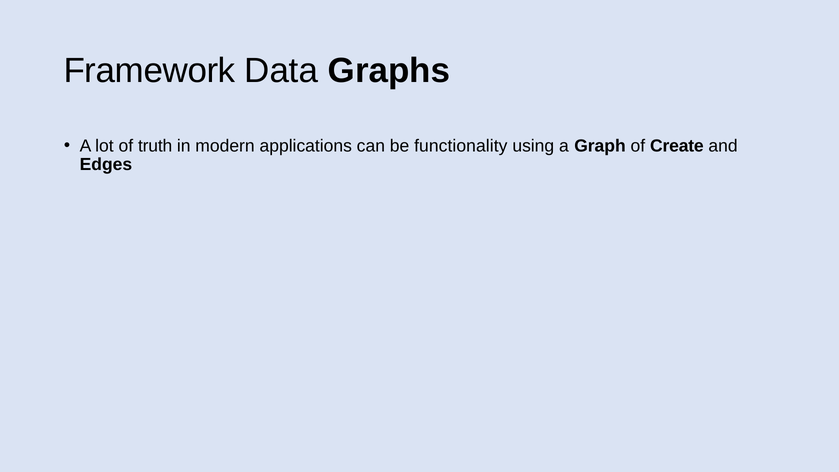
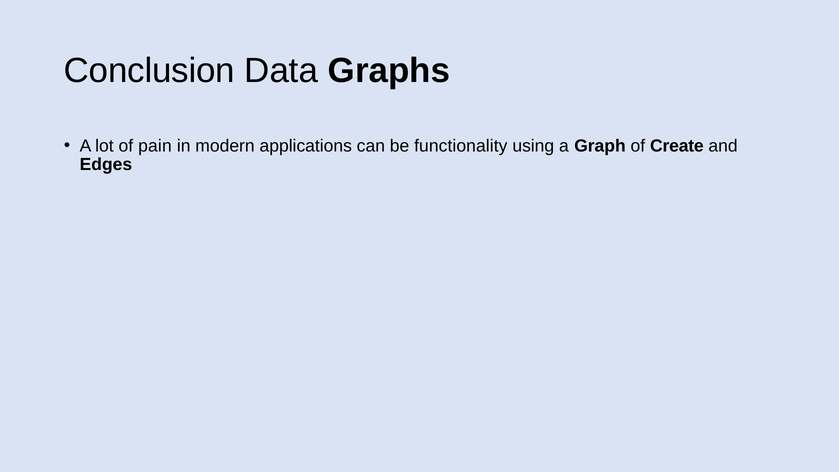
Framework: Framework -> Conclusion (149, 70)
truth: truth -> pain (155, 146)
